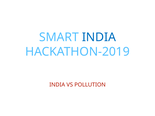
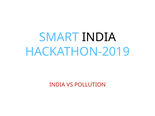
INDIA colour: blue -> black (99, 37)
